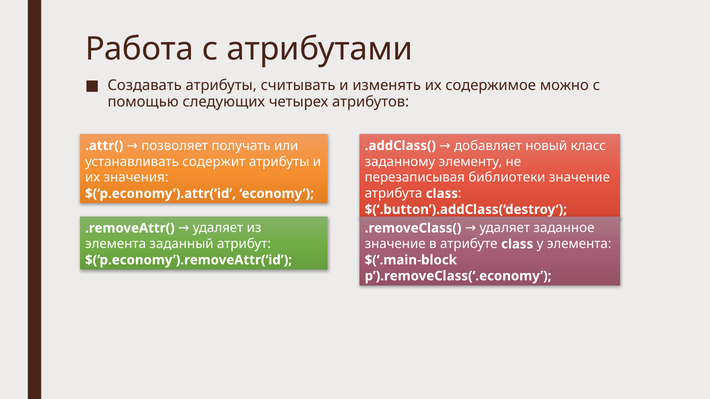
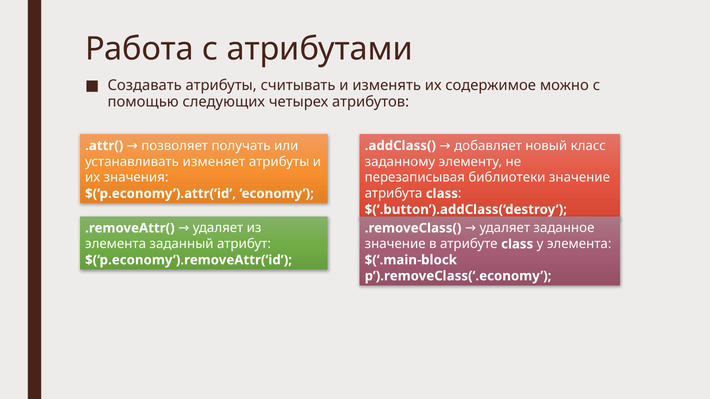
содержит: содержит -> изменяет (214, 162)
